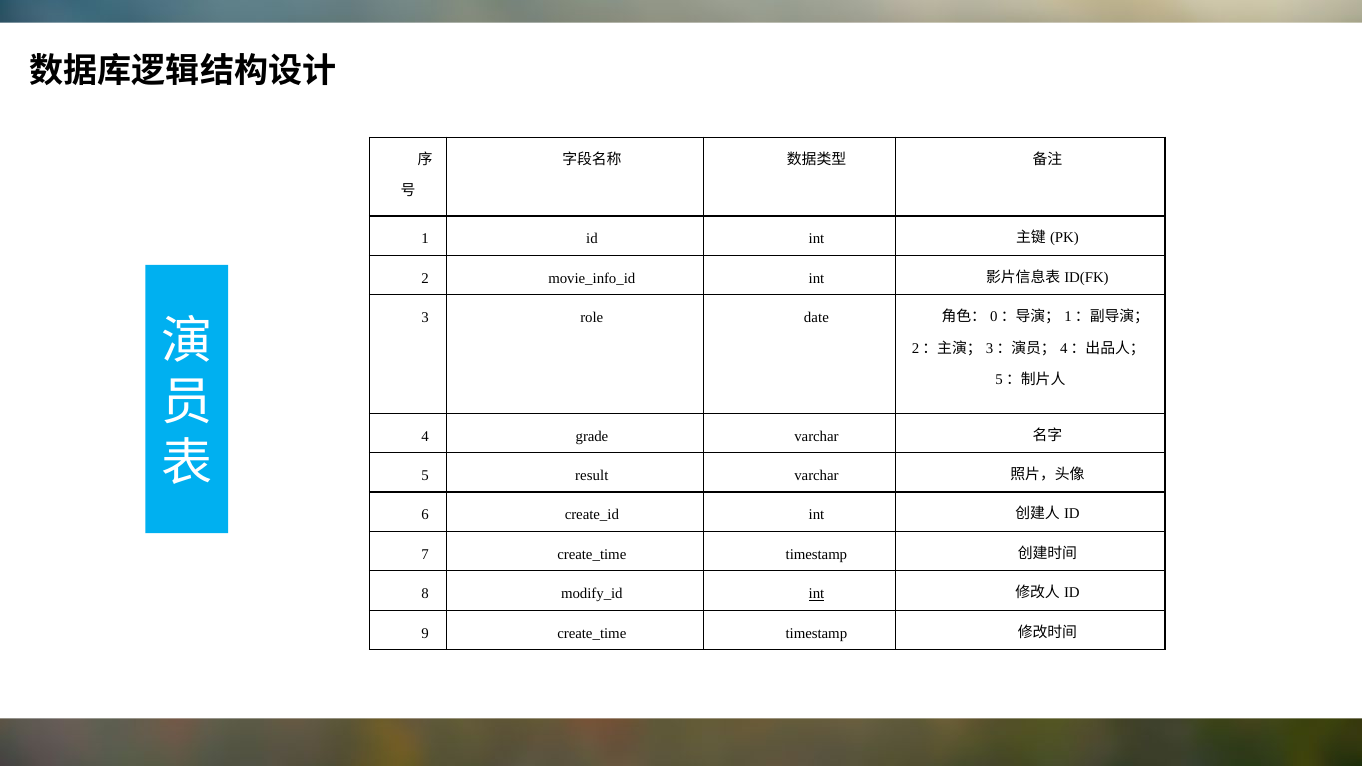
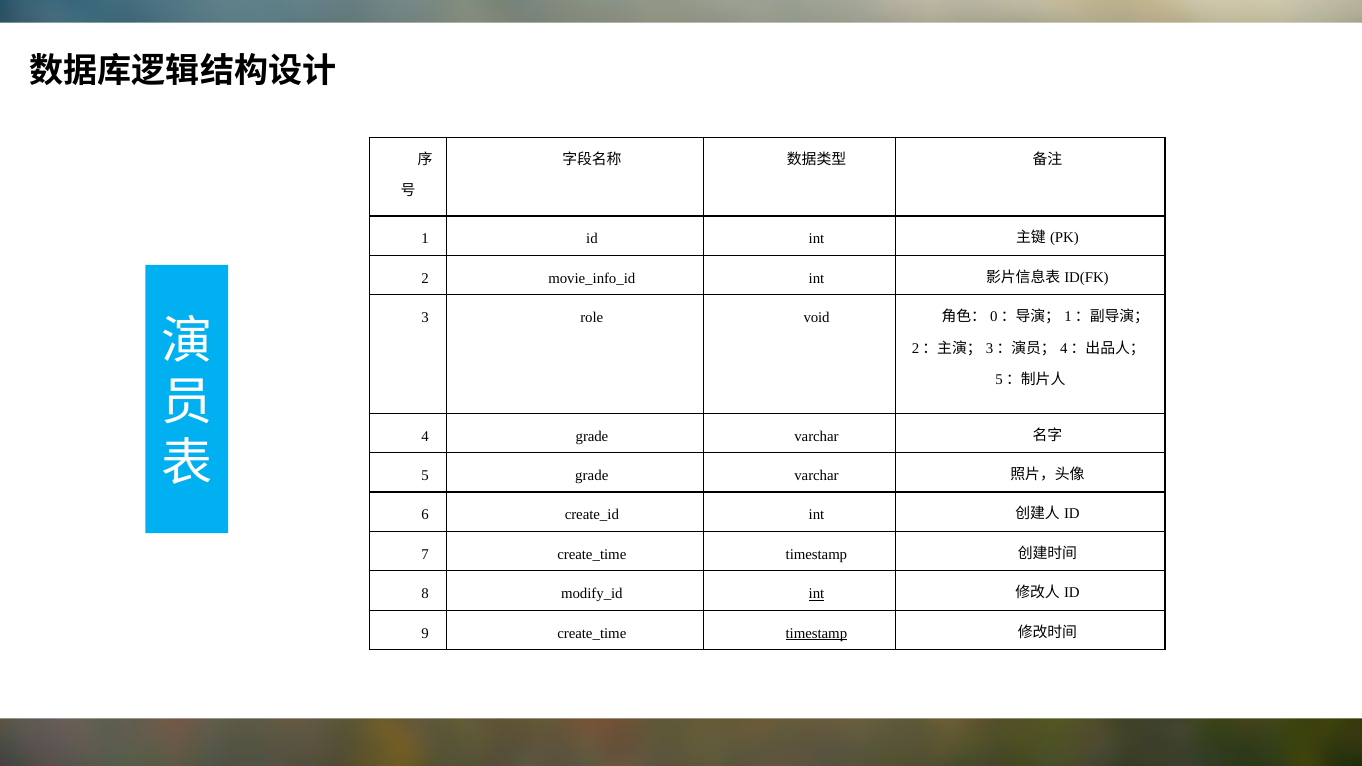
date: date -> void (817, 318)
5 result: result -> grade (592, 476)
timestamp underline: none -> present (816, 633)
